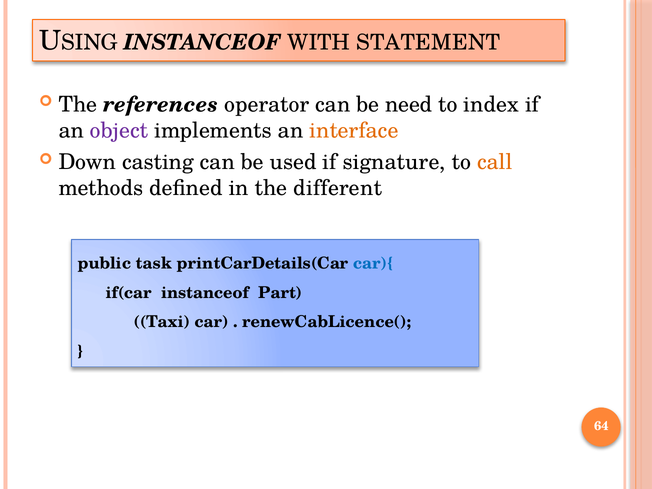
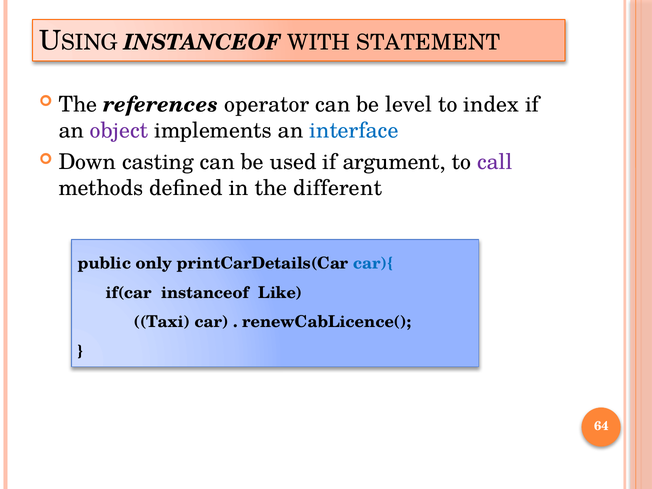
need: need -> level (409, 104)
interface colour: orange -> blue (354, 130)
signature: signature -> argument (394, 162)
call colour: orange -> purple (495, 162)
task: task -> only (154, 263)
Part: Part -> Like (280, 293)
